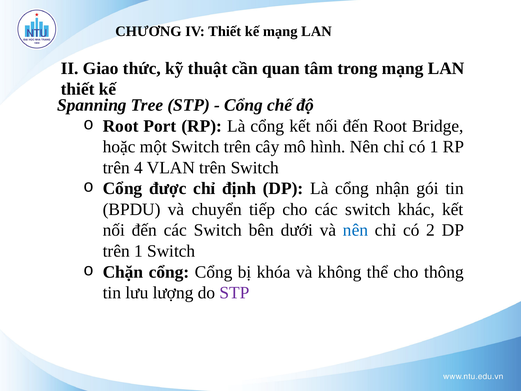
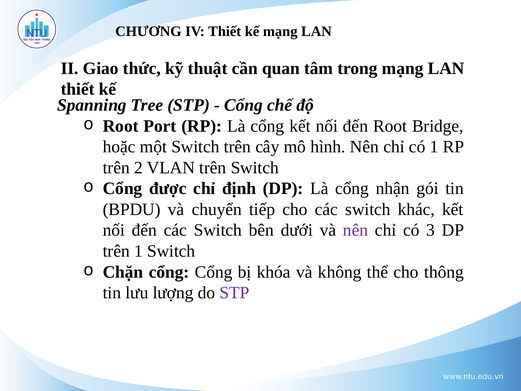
4: 4 -> 2 (138, 168)
nên colour: blue -> purple (356, 230)
2: 2 -> 3 (431, 230)
